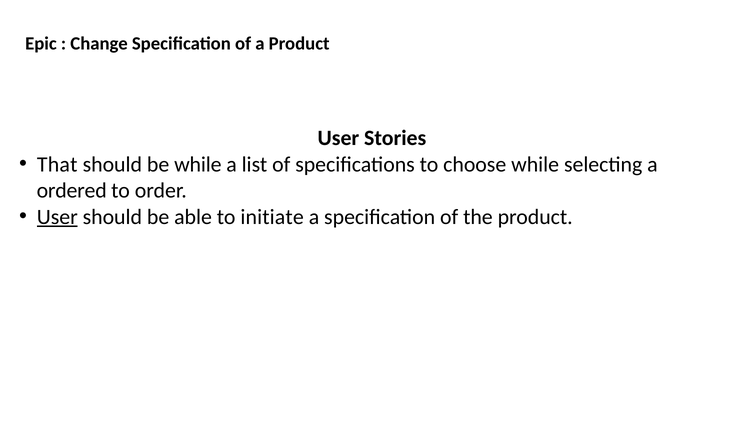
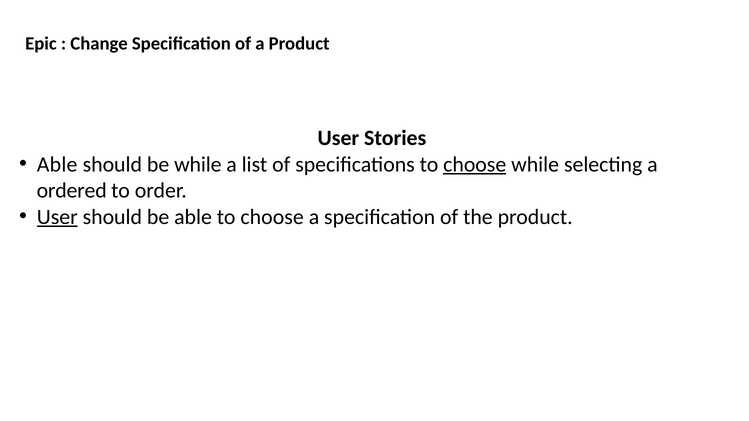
That: That -> Able (57, 165)
choose underline: none -> present (475, 165)
able to initiate: initiate -> choose (272, 217)
